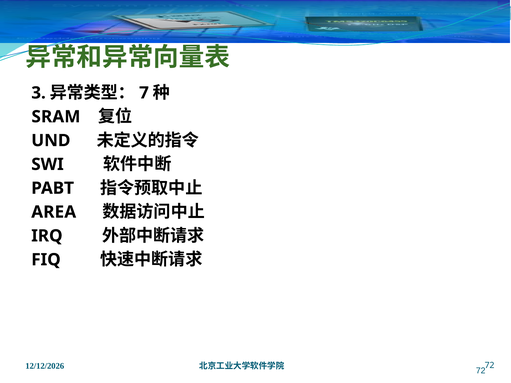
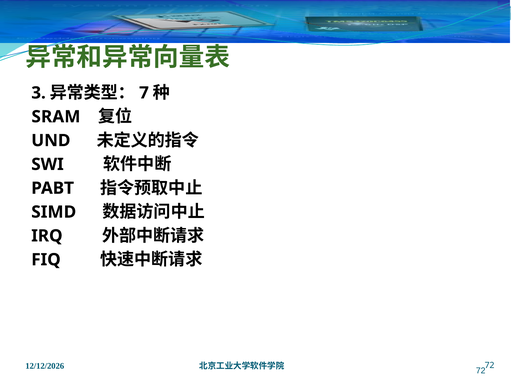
AREA: AREA -> SIMD (54, 212)
